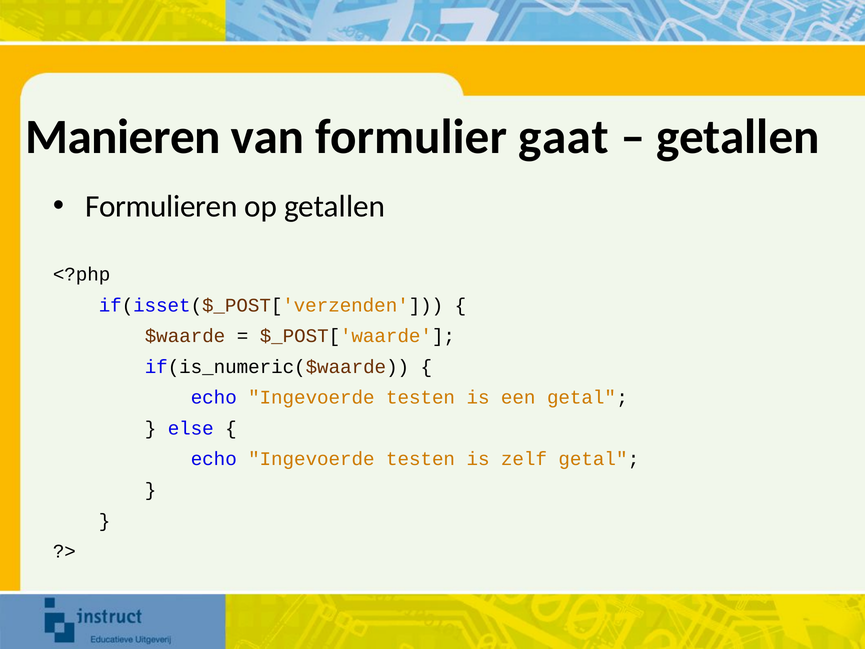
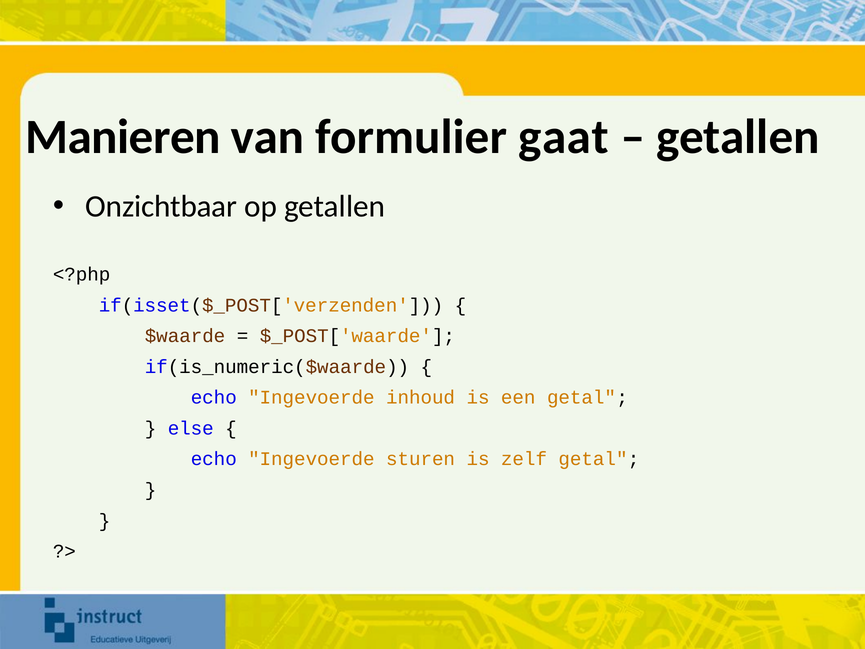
Formulieren: Formulieren -> Onzichtbaar (161, 207)
testen: testen -> inhoud (421, 397)
testen: testen -> sturen (421, 459)
